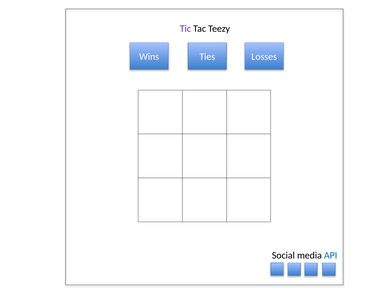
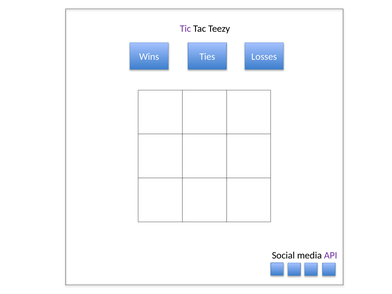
API colour: blue -> purple (331, 255)
